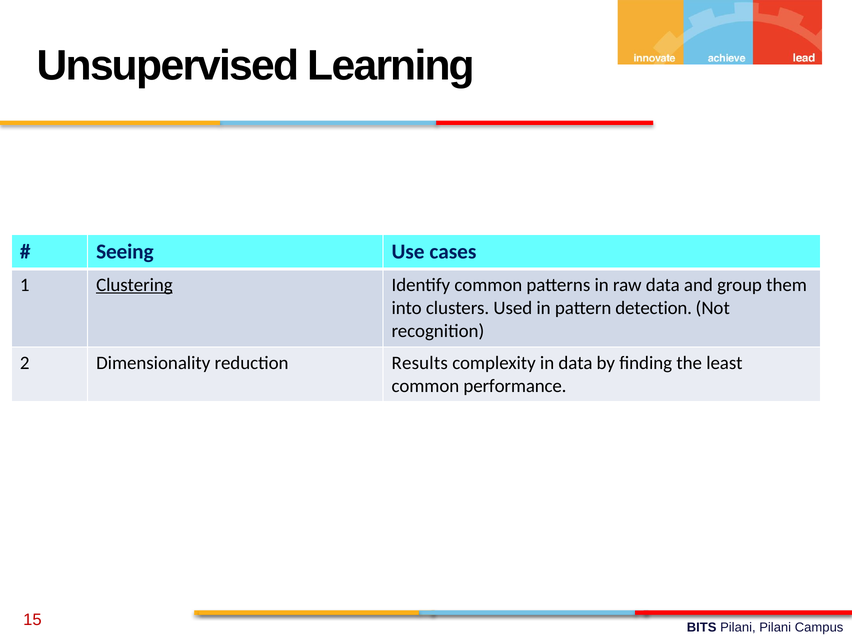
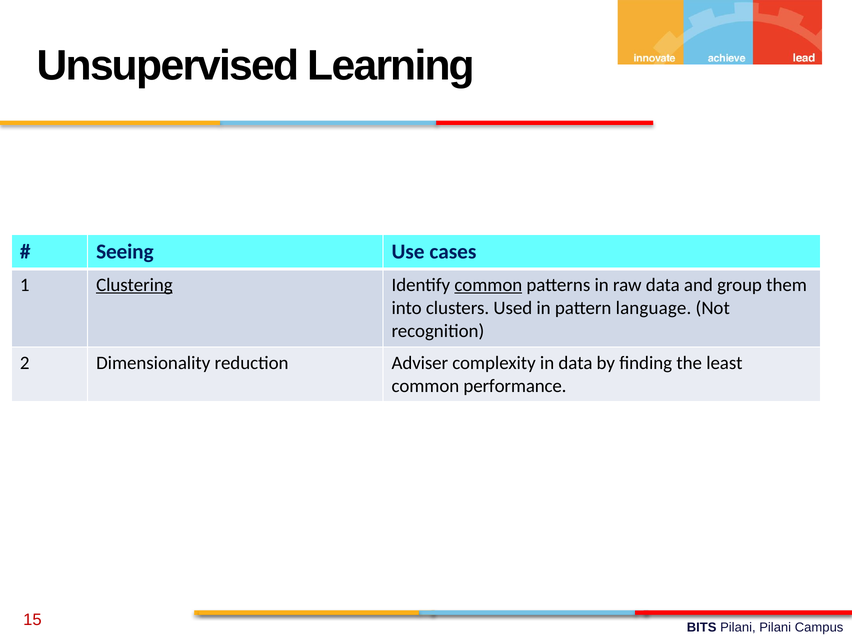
common underline: none -> present (488, 285)
detection: detection -> language (653, 308)
Results: Results -> Adviser (420, 363)
